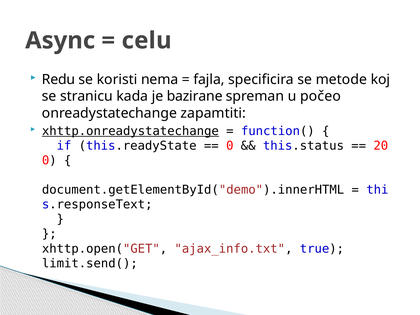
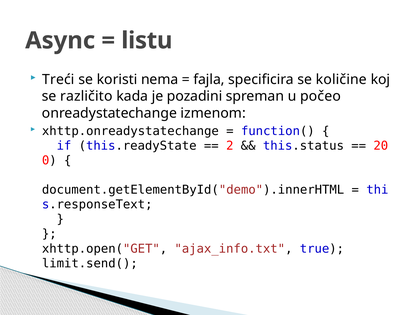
celu: celu -> listu (147, 41)
Redu: Redu -> Treći (58, 79)
metode: metode -> količine (341, 79)
stranicu: stranicu -> različito (86, 96)
bazirane: bazirane -> pozadini (195, 96)
zapamtiti: zapamtiti -> izmenom (213, 113)
xhttp.onreadystatechange underline: present -> none (130, 131)
0: 0 -> 2 (230, 146)
